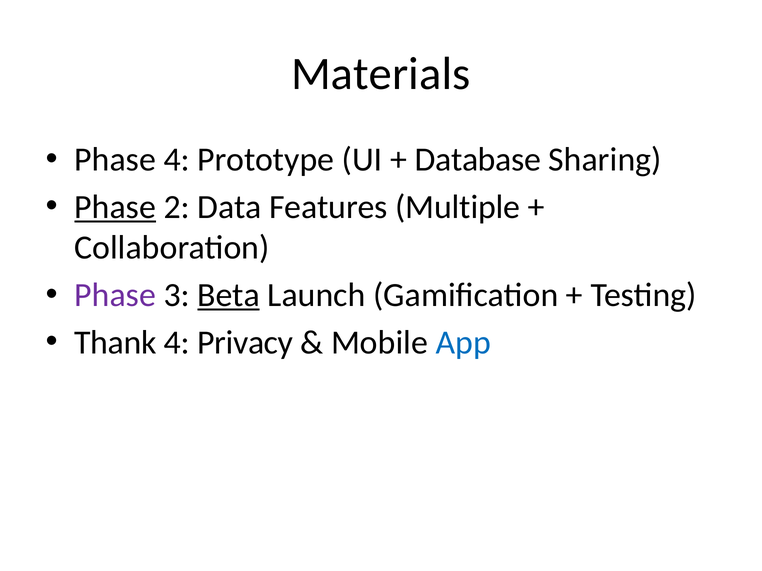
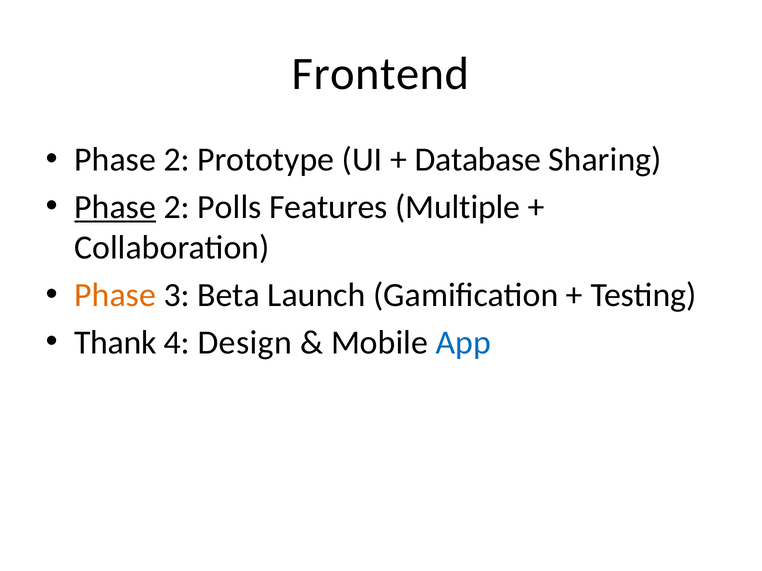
Materials: Materials -> Frontend (381, 74)
4: 4 -> 2 (177, 160)
Data: Data -> Polls (229, 207)
Phase colour: purple -> orange (115, 295)
Beta underline: present -> none (229, 295)
Privacy: Privacy -> Design (245, 343)
